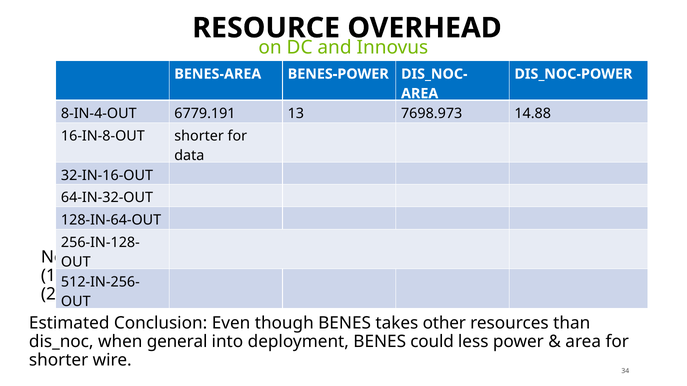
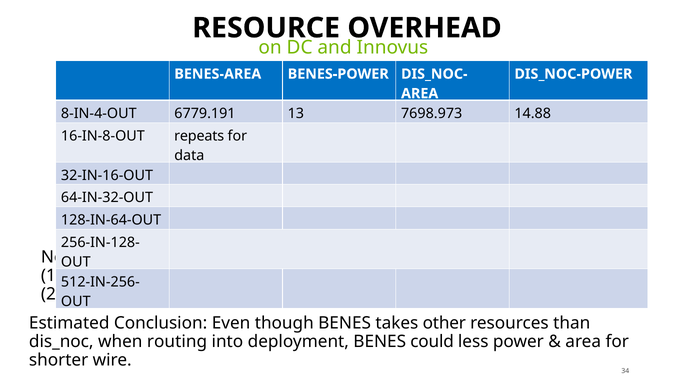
16-IN-8-OUT shorter: shorter -> repeats (199, 136)
general: general -> routing (177, 342)
